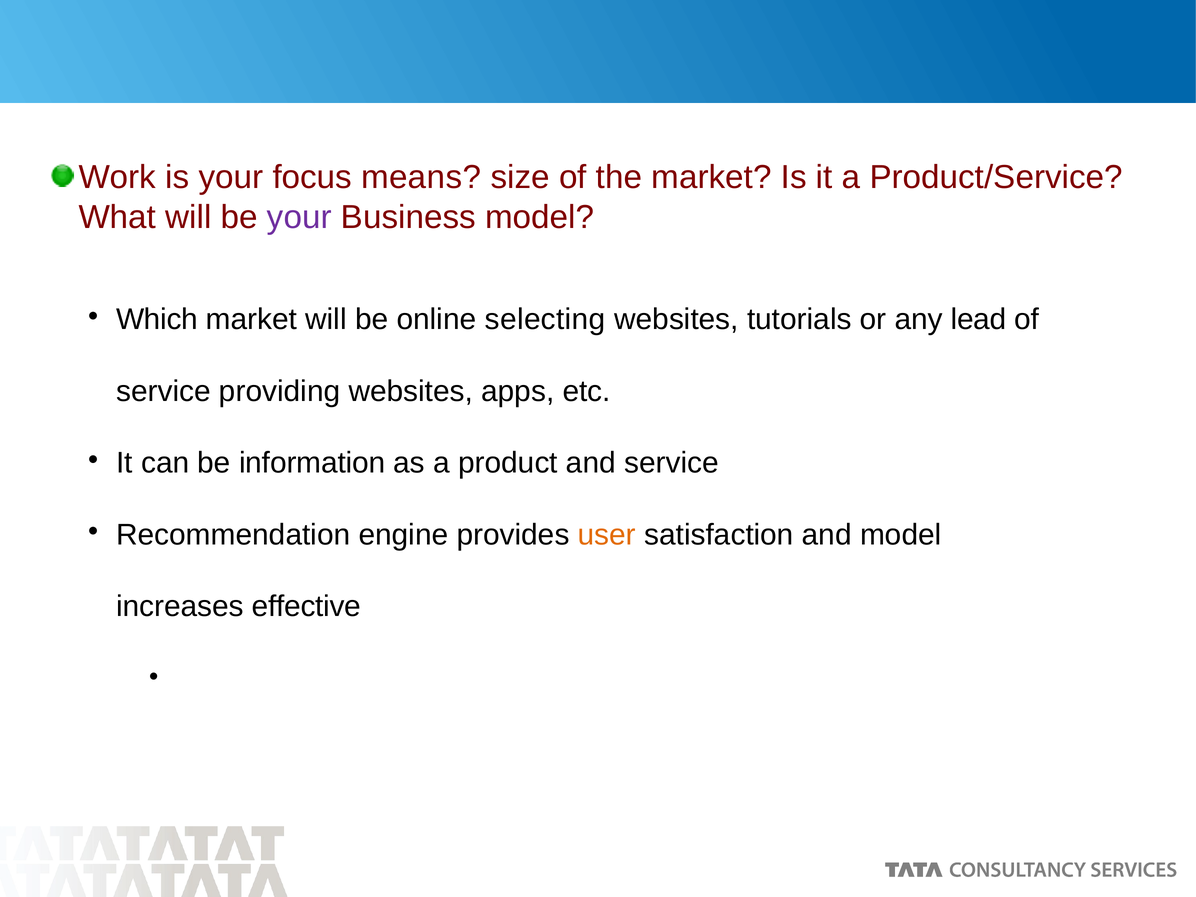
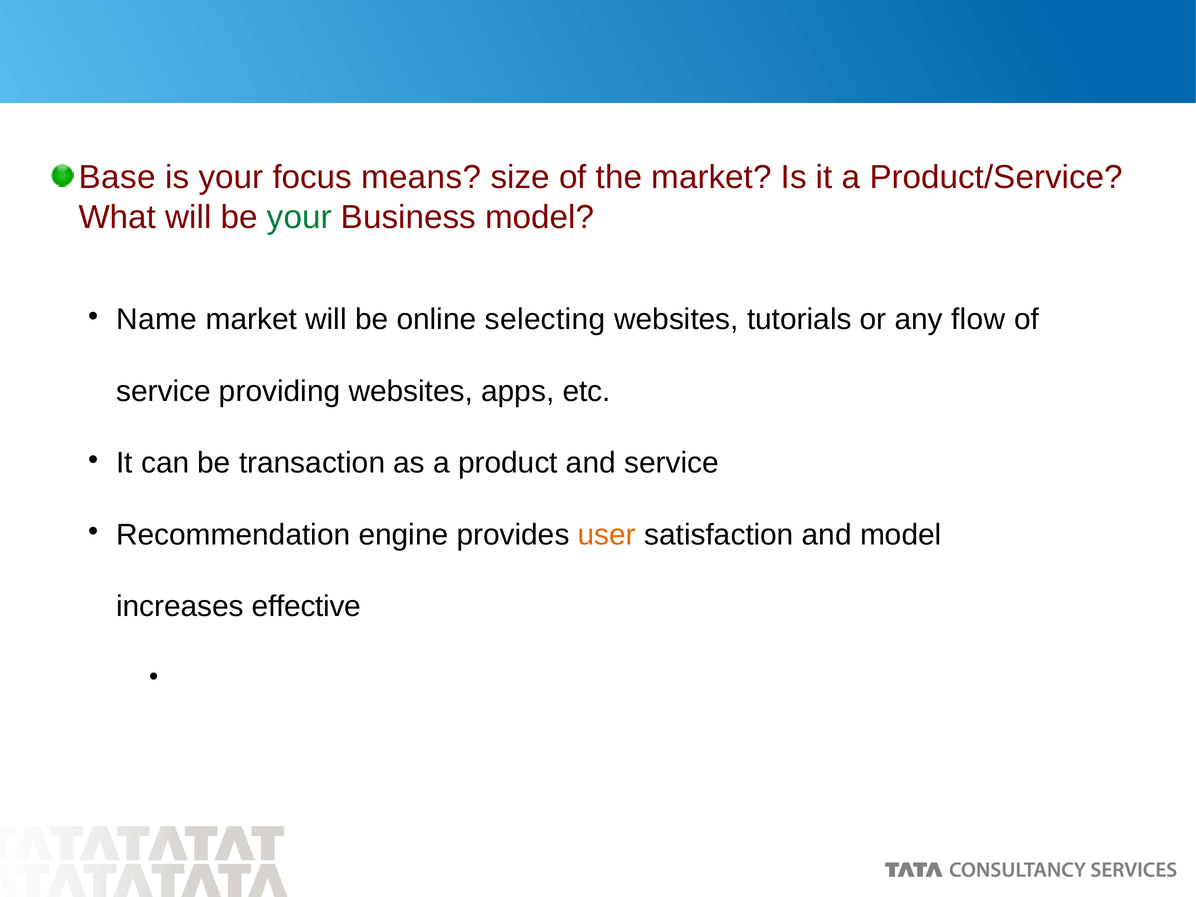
Work: Work -> Base (117, 178)
your colour: purple -> green (299, 217)
Which: Which -> Name (157, 319)
lead: lead -> flow (978, 319)
information: information -> transaction (312, 463)
